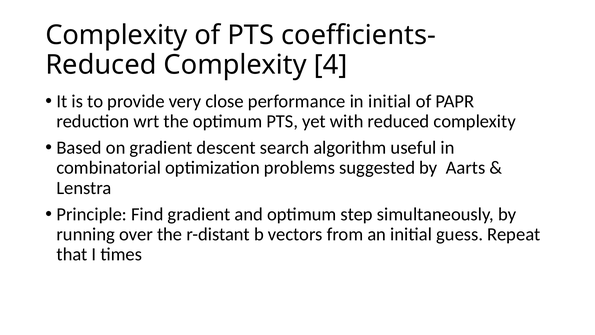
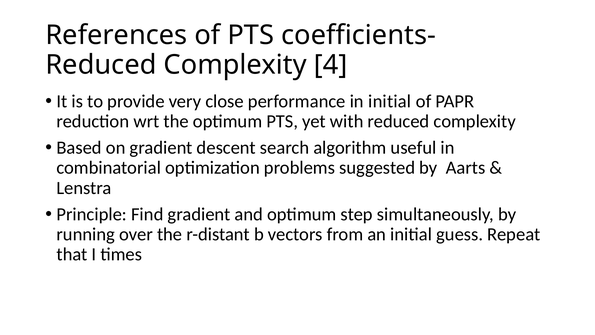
Complexity: Complexity -> References (116, 35)
